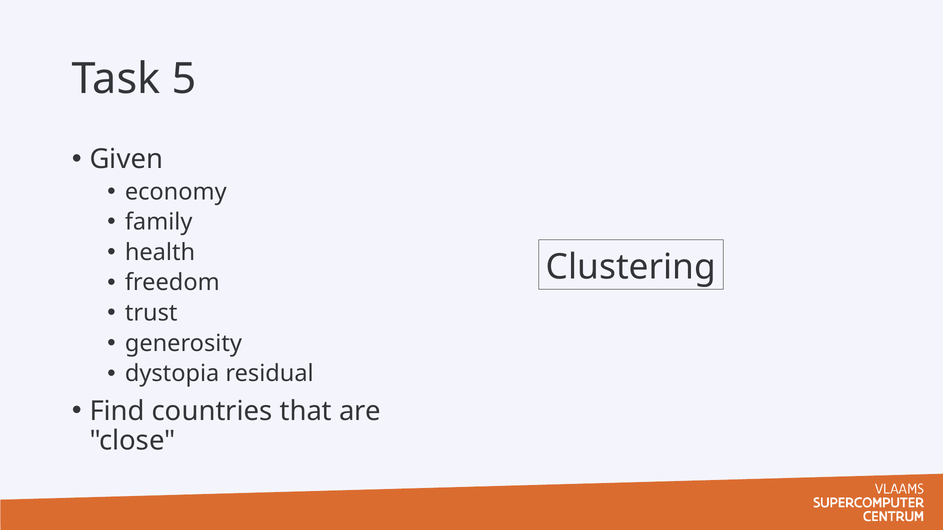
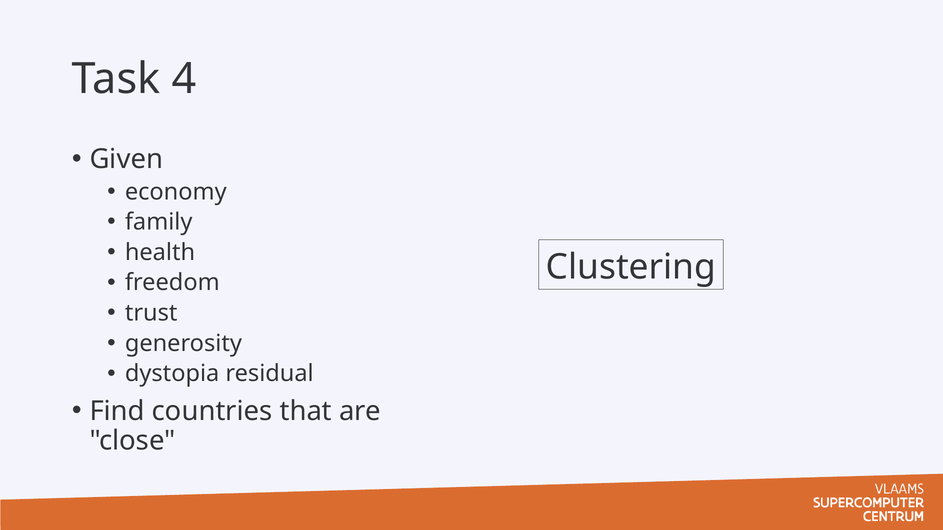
5: 5 -> 4 (184, 79)
